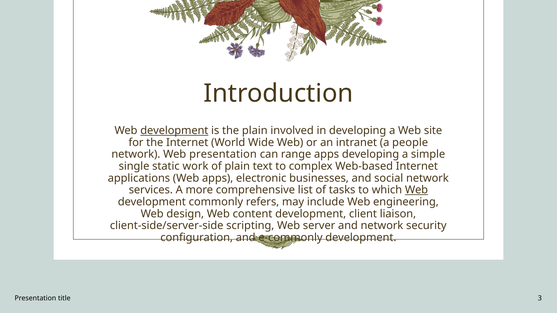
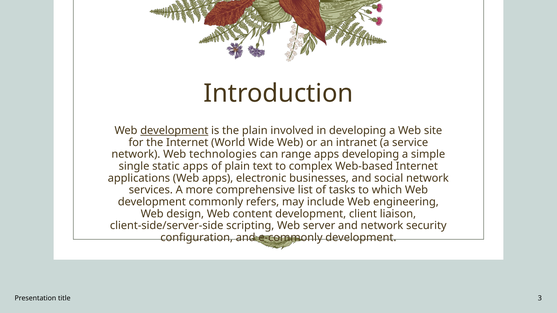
people: people -> service (410, 143)
Web presentation: presentation -> technologies (223, 154)
static work: work -> apps (195, 166)
Web underline: present -> none (416, 190)
